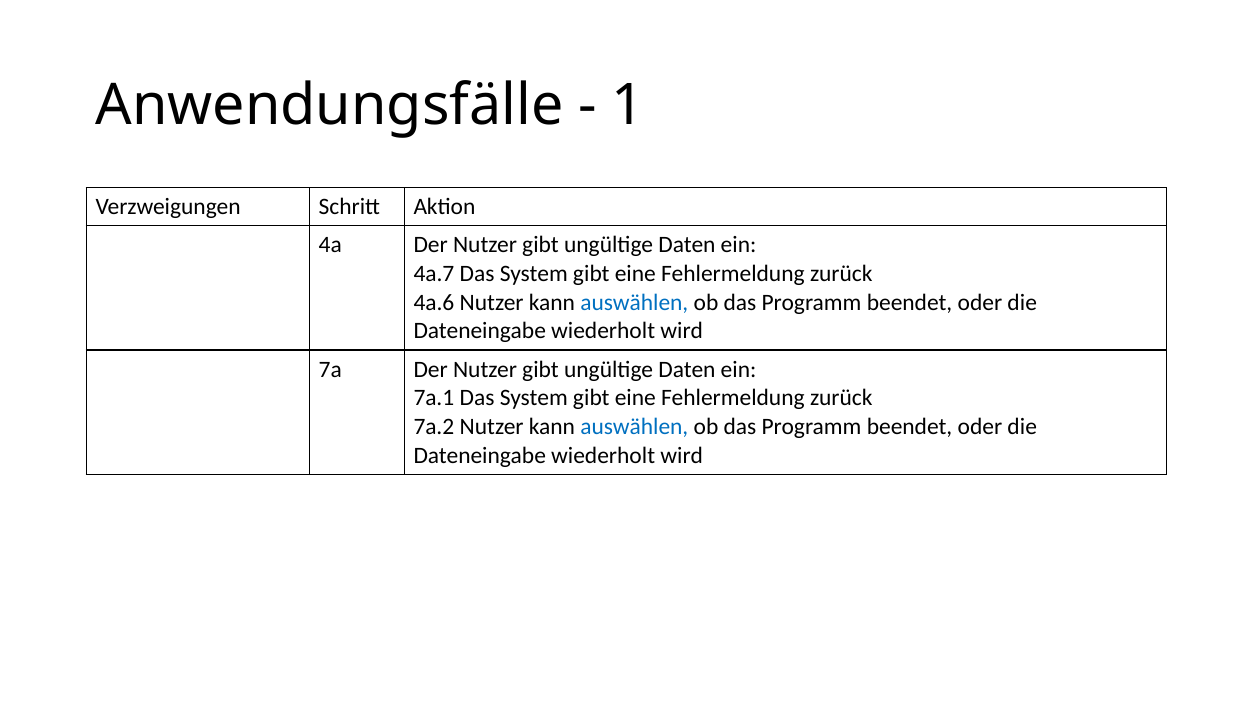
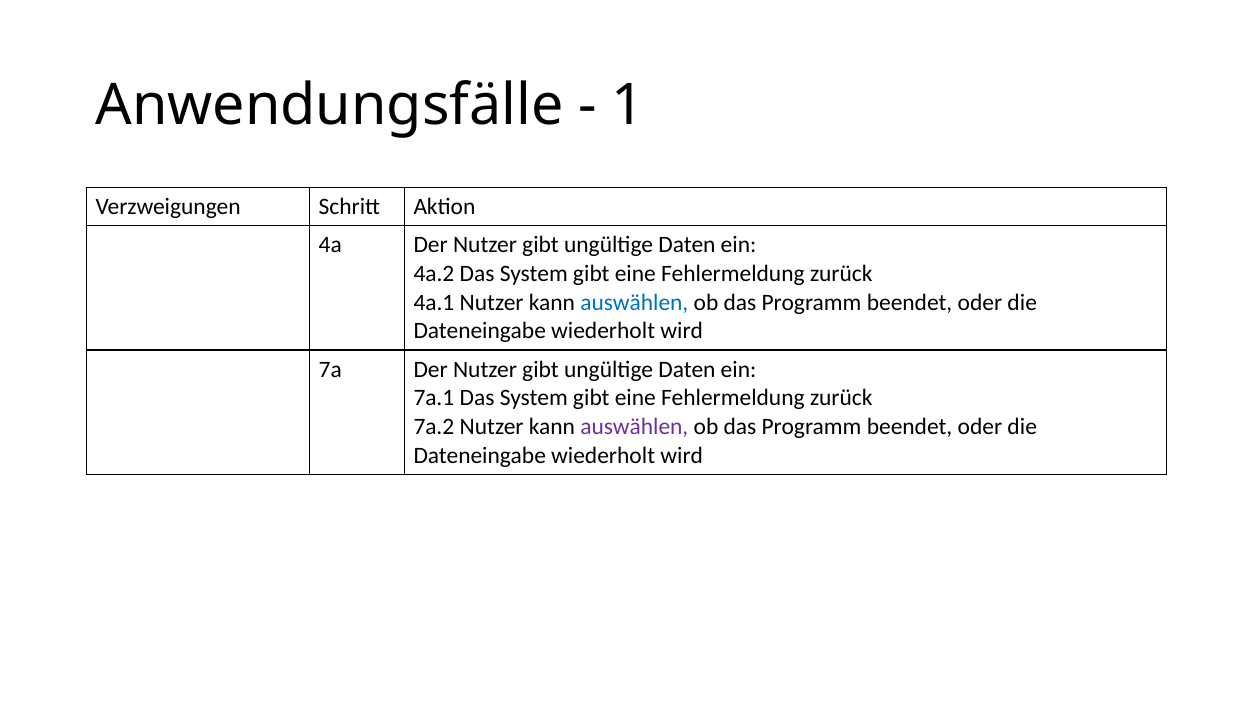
4a.7: 4a.7 -> 4a.2 (434, 274)
4a.6: 4a.6 -> 4a.1 (434, 302)
auswählen colour: blue -> purple (634, 427)
